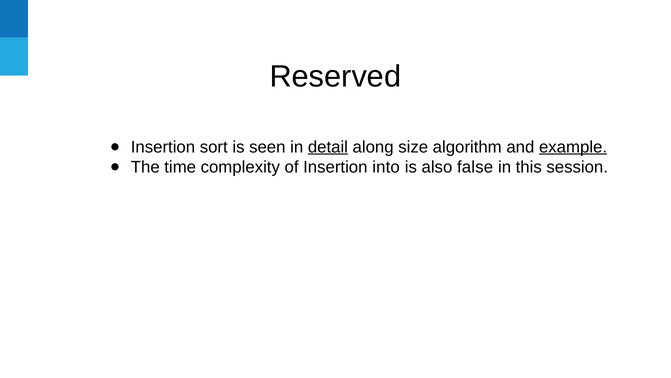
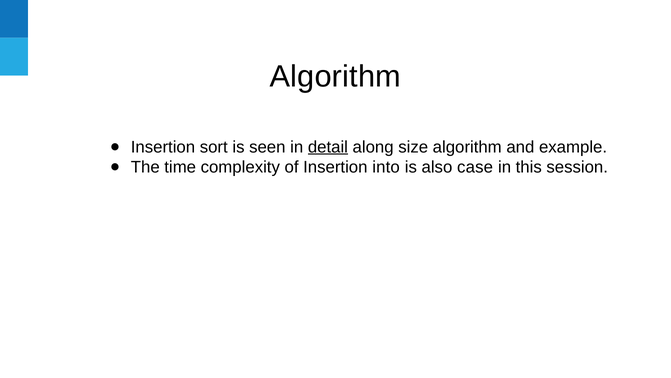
Reserved: Reserved -> Algorithm (335, 76)
example underline: present -> none (573, 147)
false: false -> case (475, 167)
